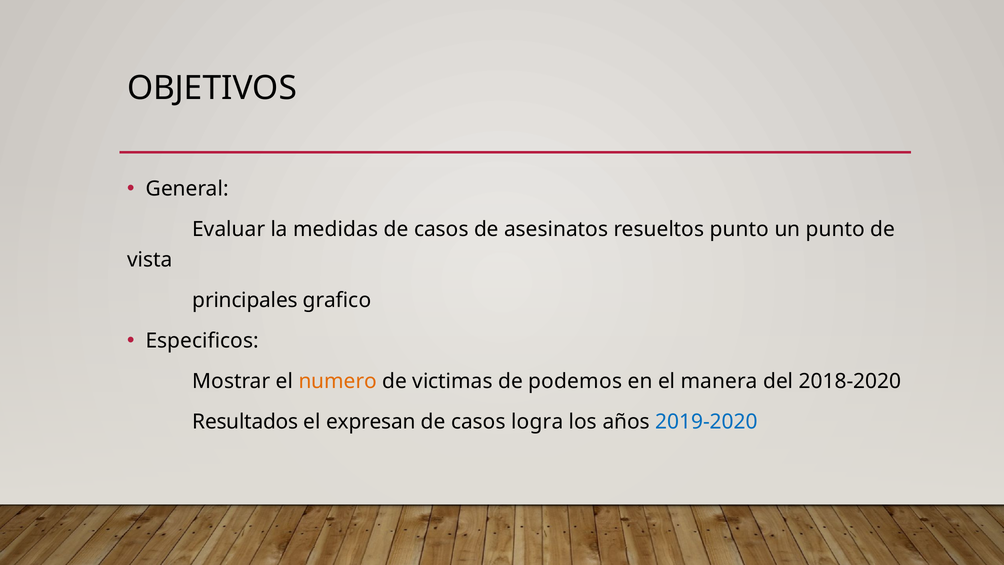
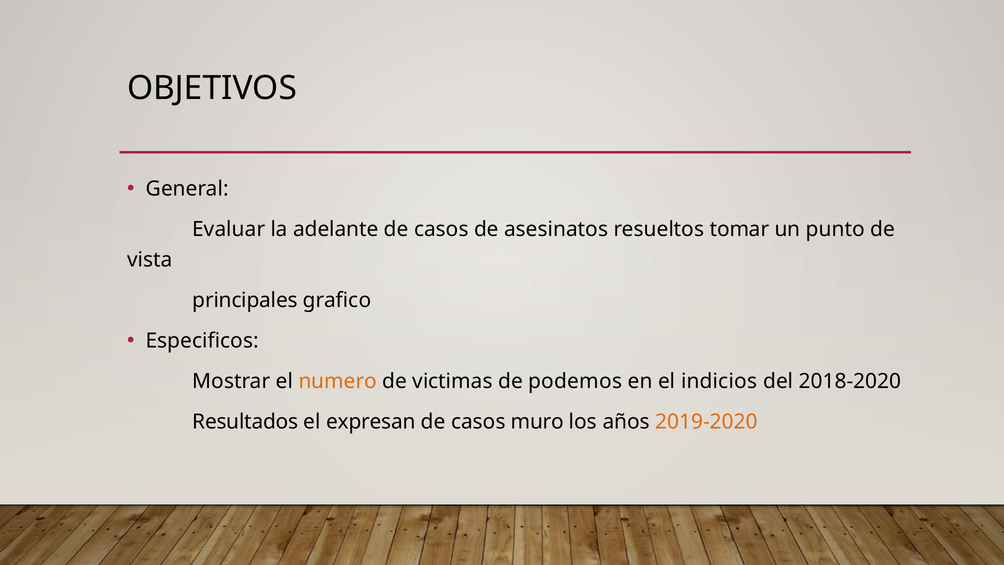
medidas: medidas -> adelante (336, 229)
resueltos punto: punto -> tomar (739, 229)
manera: manera -> indicios (719, 381)
logra: logra -> muro (537, 422)
2019-2020 colour: blue -> orange (707, 422)
